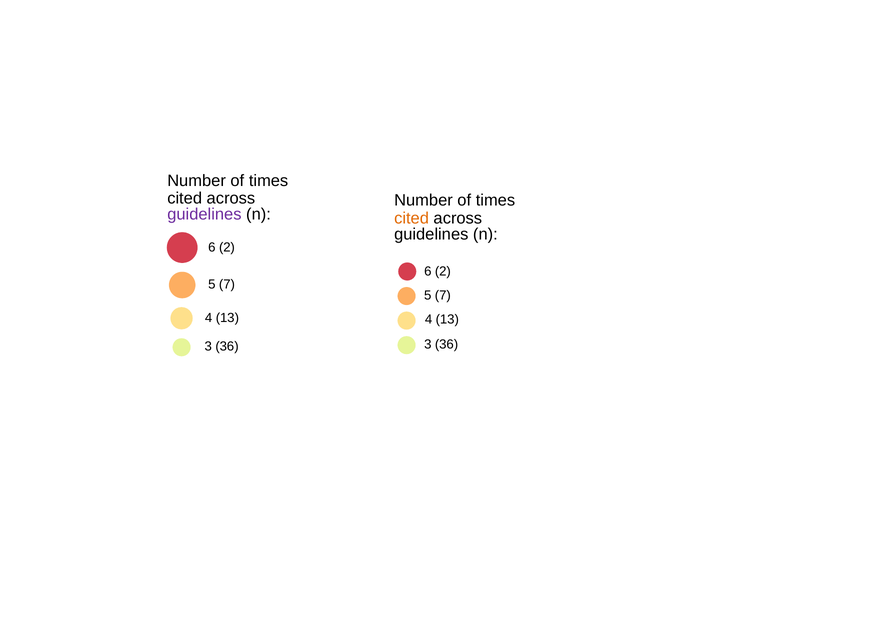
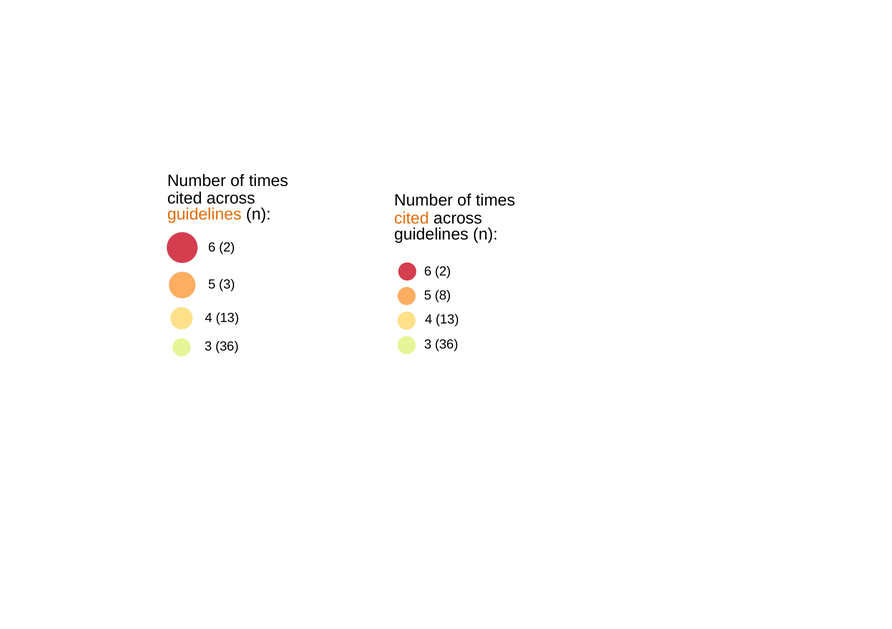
guidelines colour: purple -> orange (204, 214)
7: 7 -> 3 (227, 285)
7: 7 -> 8 (443, 296)
